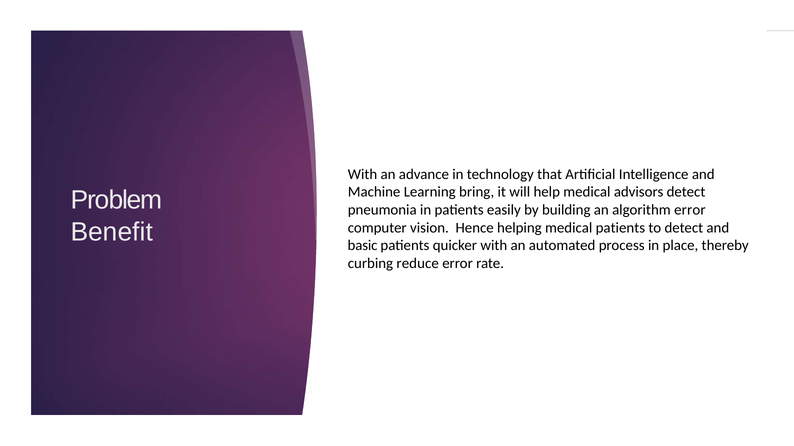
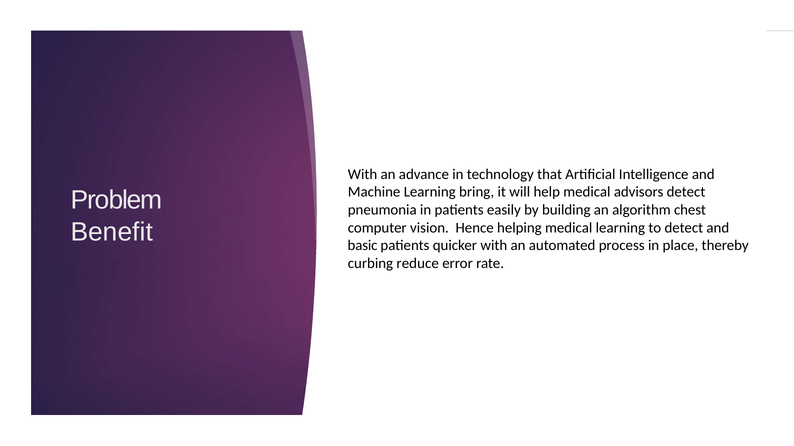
algorithm error: error -> chest (690, 210)
medical patients: patients -> learning (620, 228)
